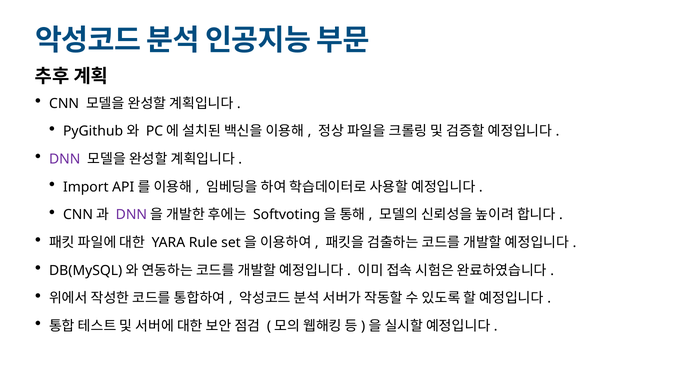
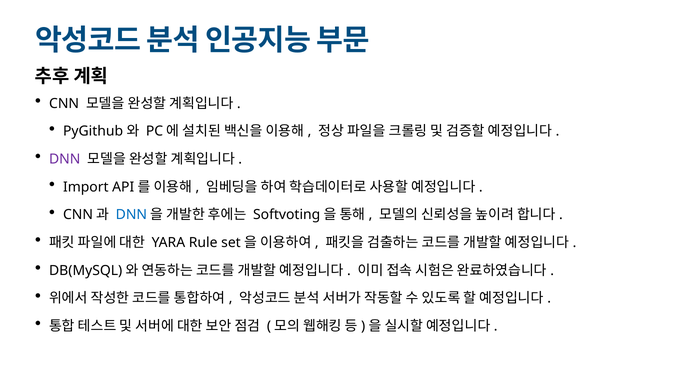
DNN colour: purple -> blue (131, 215)
